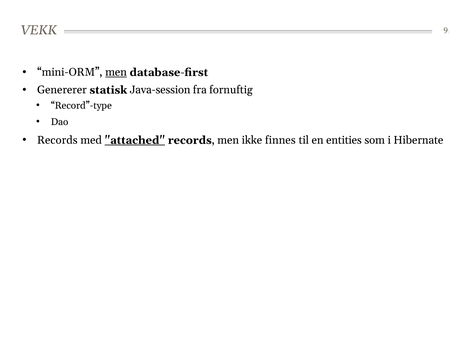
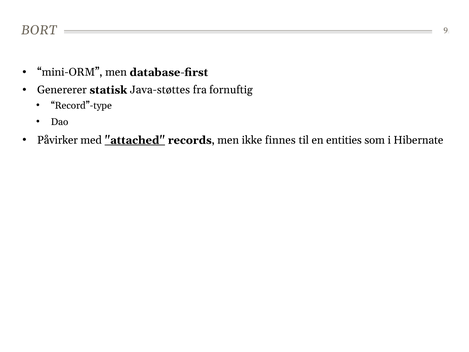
VEKK: VEKK -> BORT (39, 30)
men underline: present -> none (116, 72)
Java-session: Java-session -> Java-støttes (160, 90)
Records: Records -> Påvirker (57, 140)
